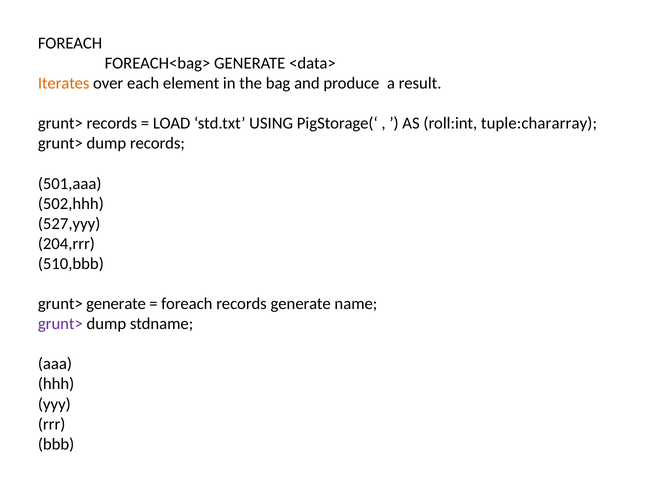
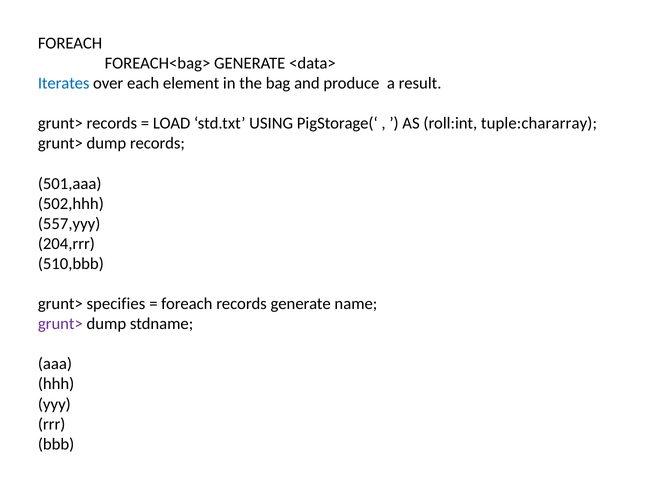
Iterates colour: orange -> blue (64, 83)
527,yyy: 527,yyy -> 557,yyy (69, 224)
grunt> generate: generate -> specifies (116, 304)
